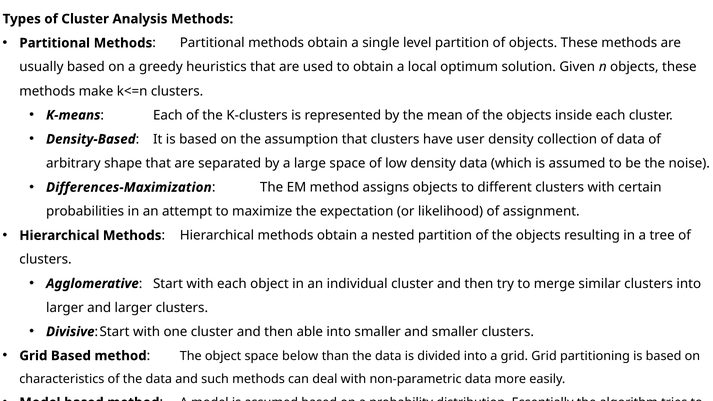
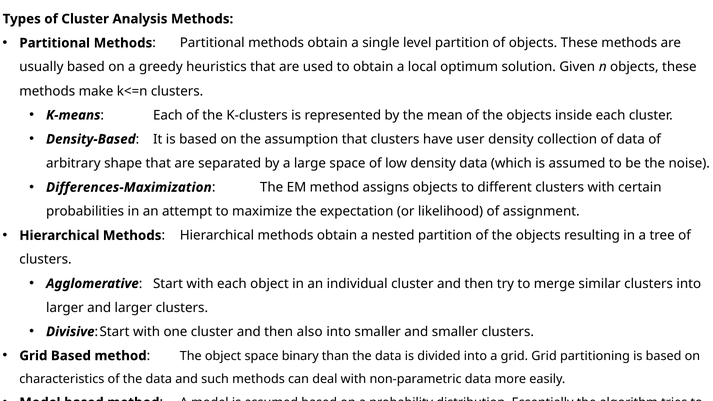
able: able -> also (310, 332)
below: below -> binary (300, 356)
